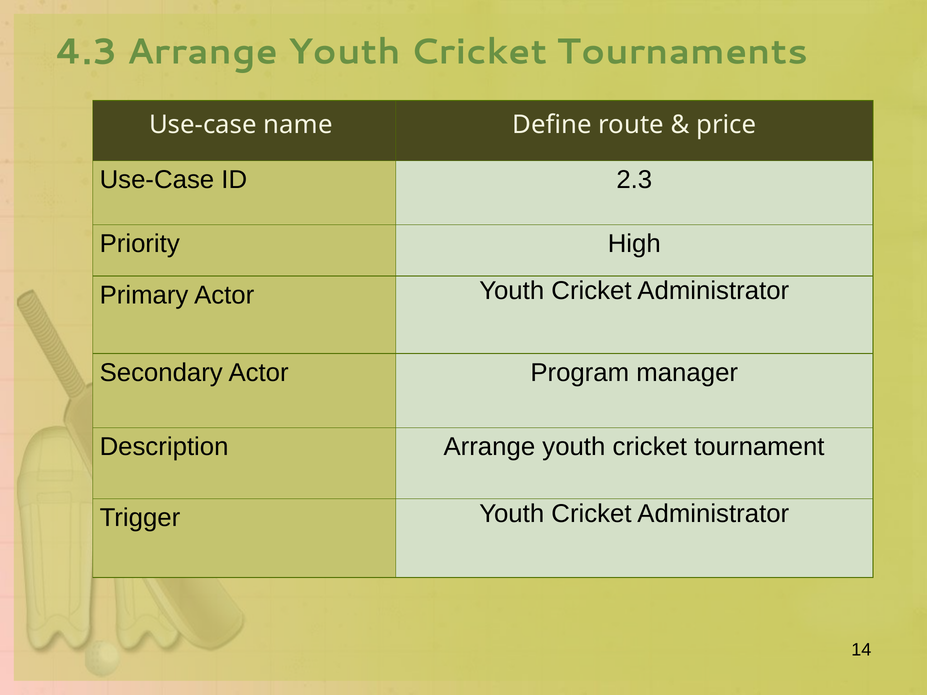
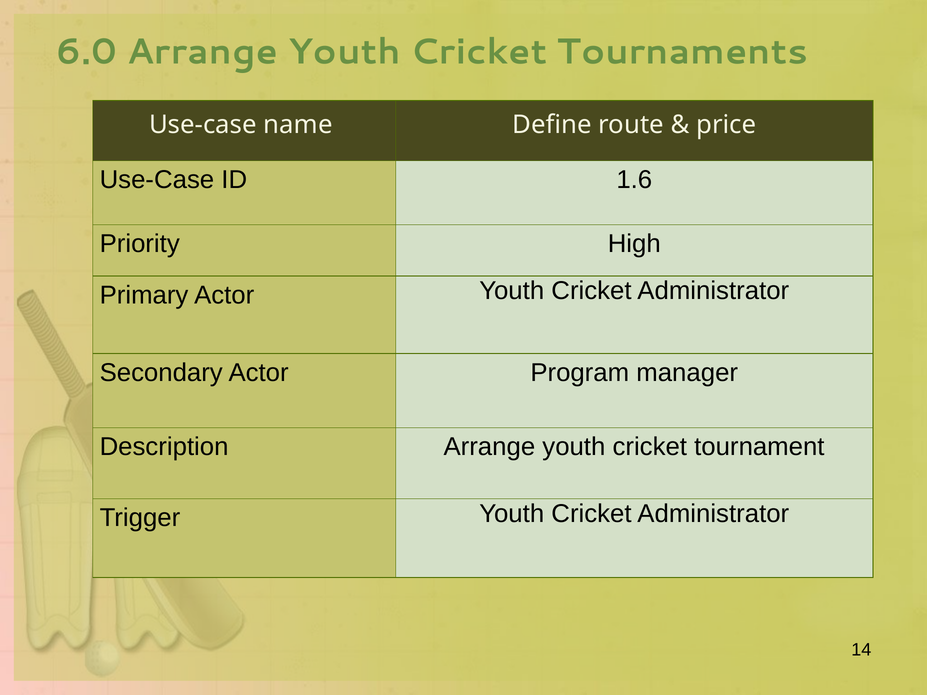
4.3: 4.3 -> 6.0 (86, 52)
2.3: 2.3 -> 1.6 (634, 180)
